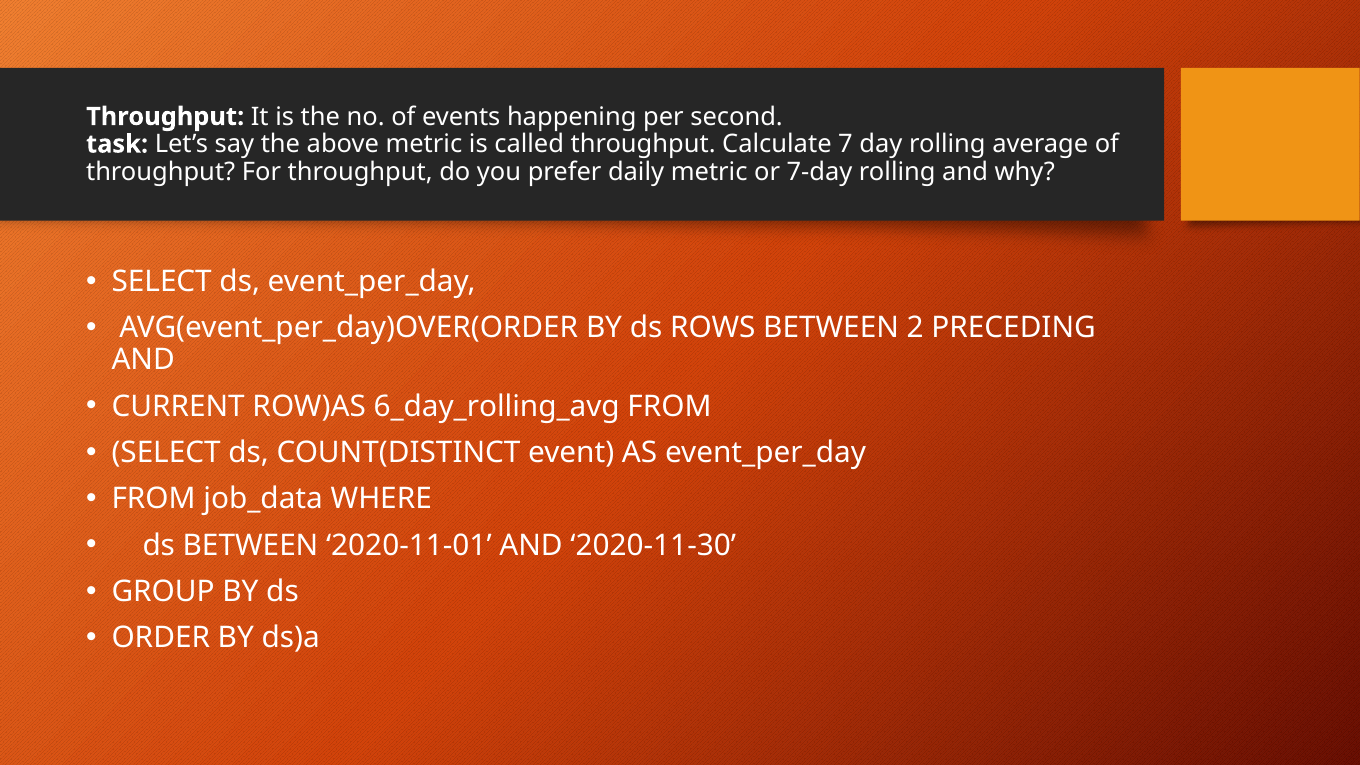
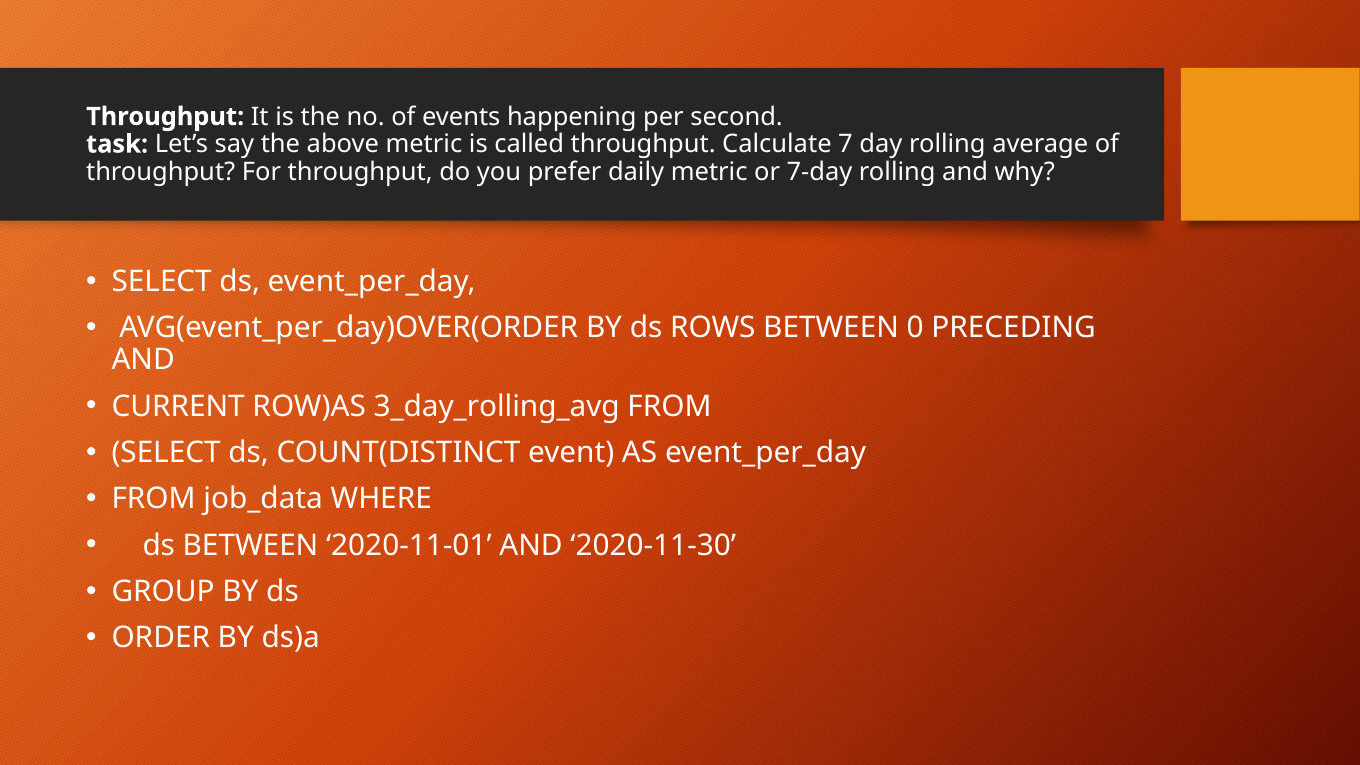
2: 2 -> 0 (915, 328)
6_day_rolling_avg: 6_day_rolling_avg -> 3_day_rolling_avg (497, 406)
